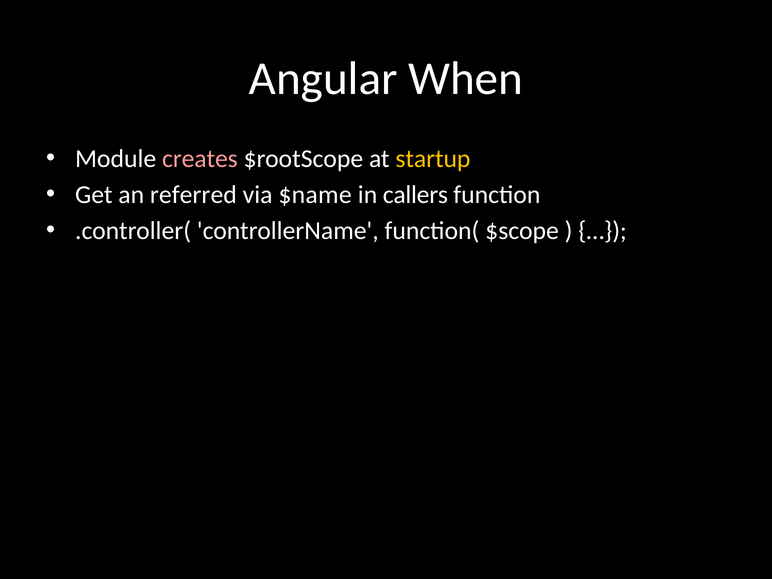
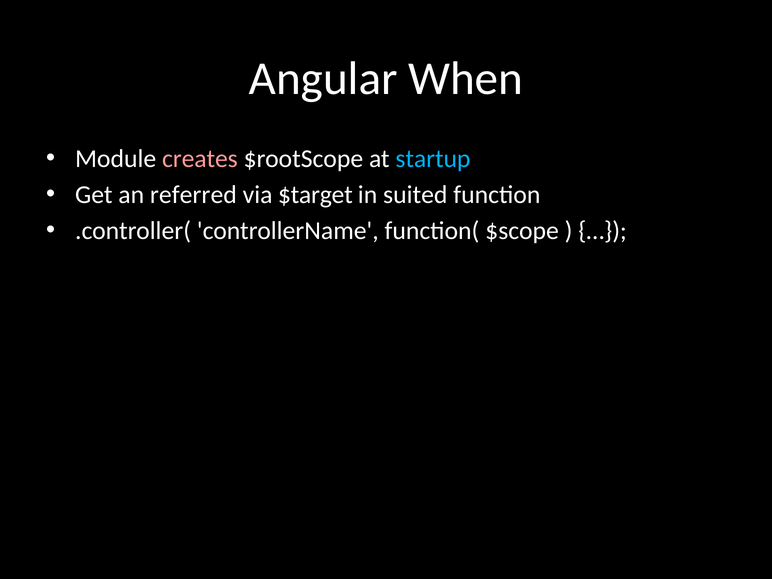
startup colour: yellow -> light blue (433, 159)
$name: $name -> $target (315, 195)
callers: callers -> suited (415, 195)
